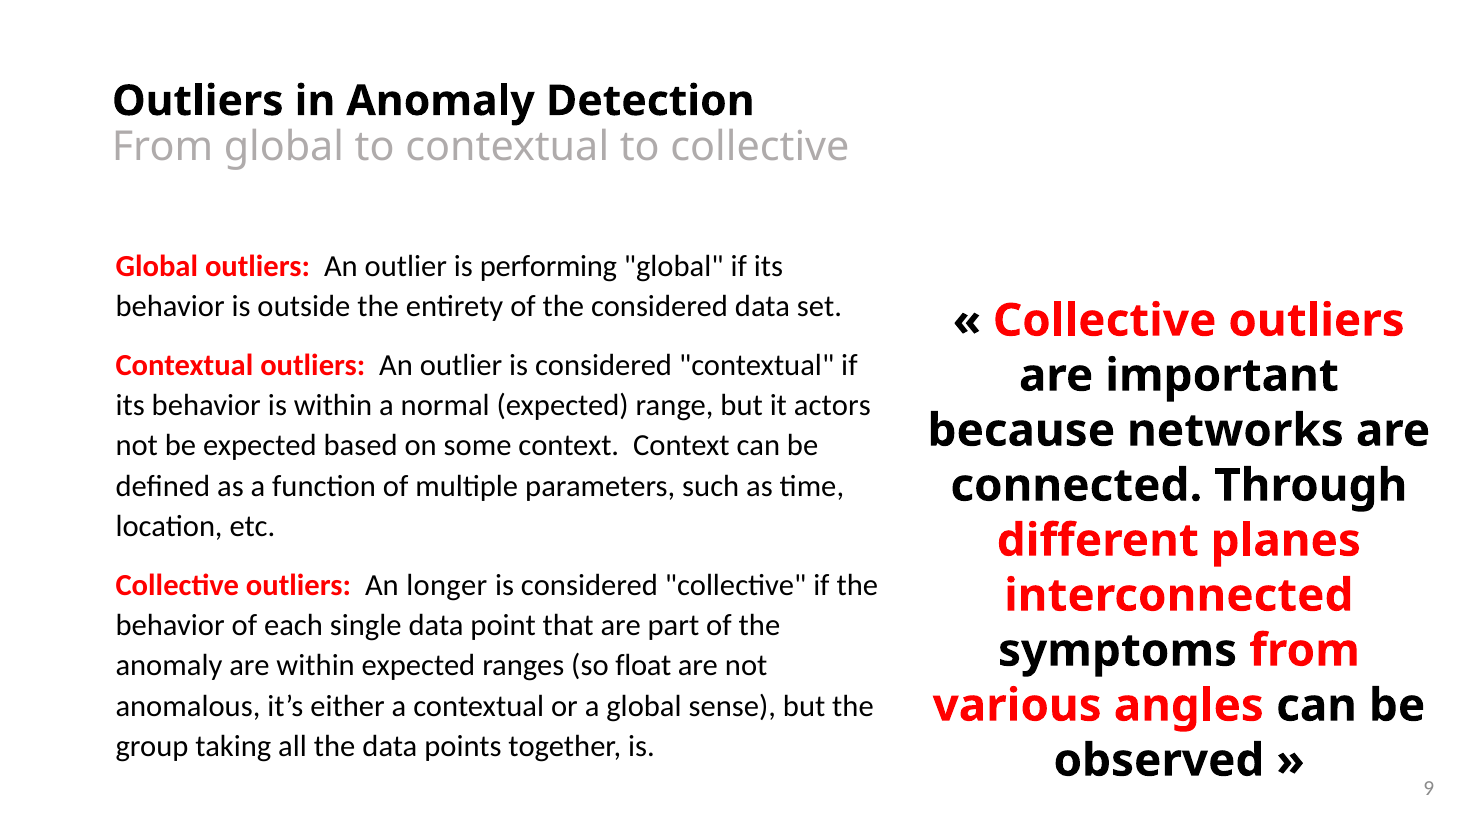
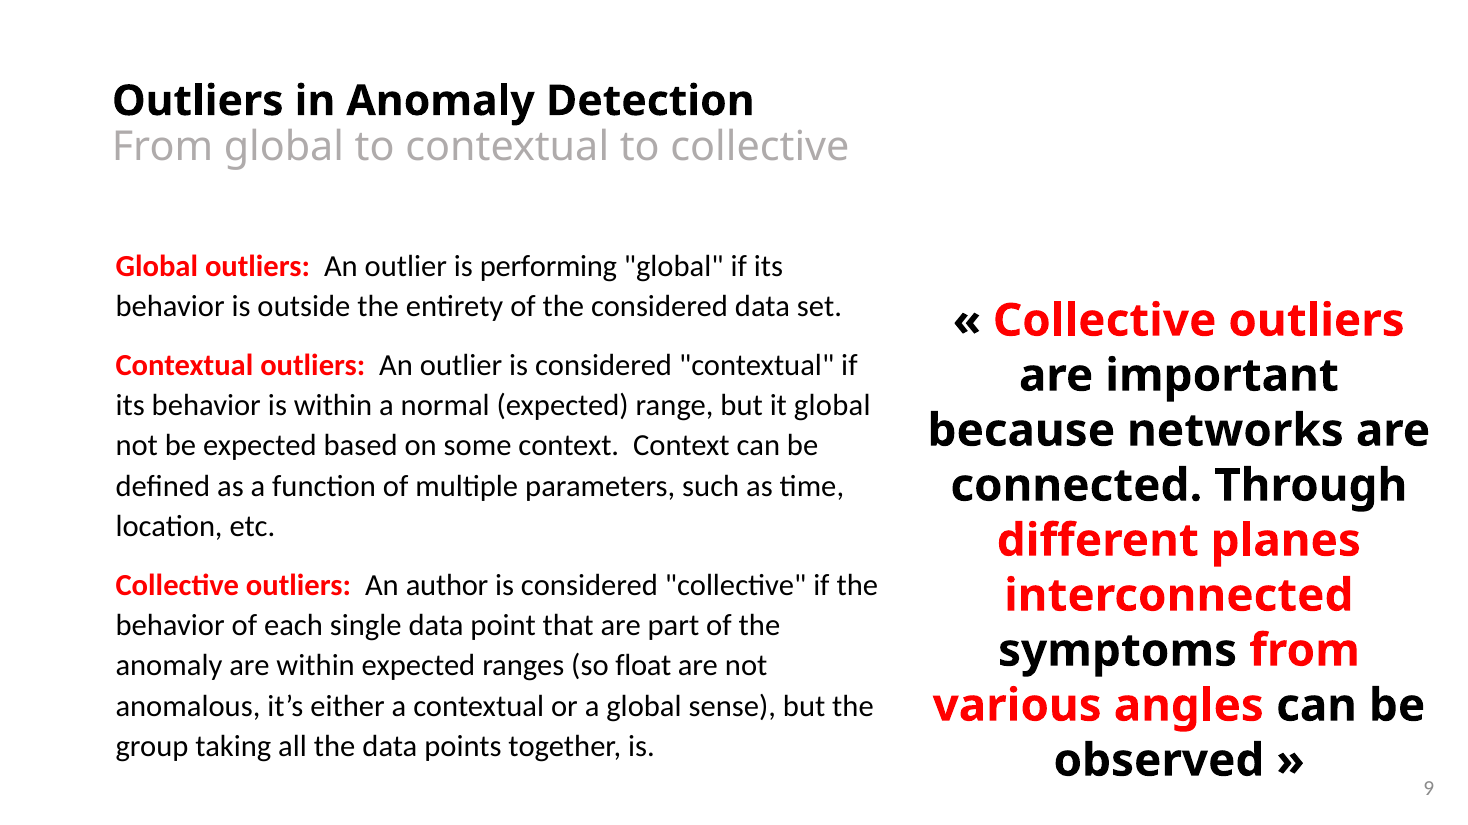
it actors: actors -> global (832, 406)
longer: longer -> author (447, 586)
